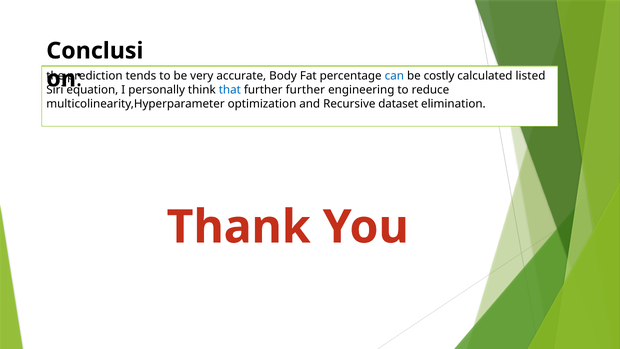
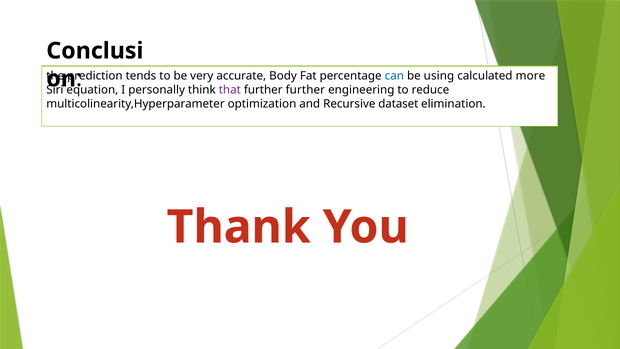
costly: costly -> using (439, 76)
listed: listed -> more (530, 76)
that colour: blue -> purple (230, 90)
